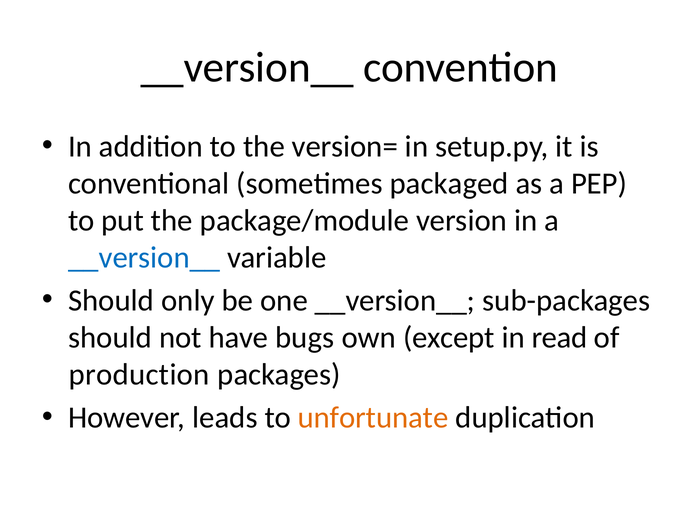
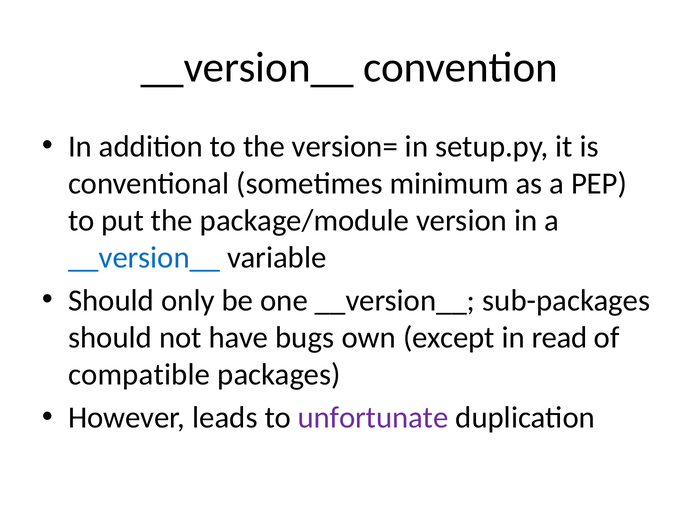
packaged: packaged -> minimum (449, 183)
production: production -> compatible (139, 375)
unfortunate colour: orange -> purple (373, 418)
